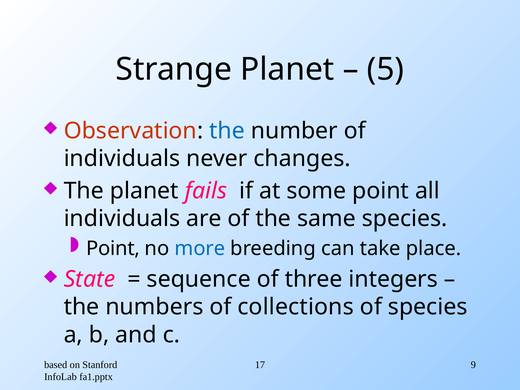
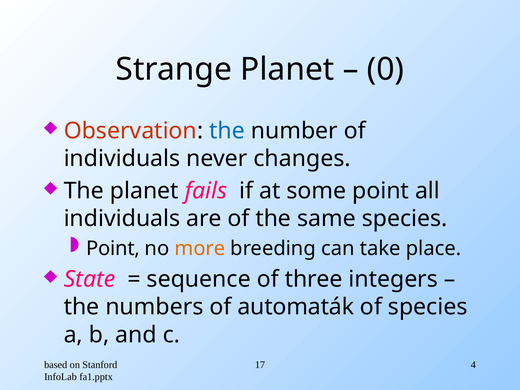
5: 5 -> 0 (385, 69)
more colour: blue -> orange (200, 248)
collections: collections -> automaták (296, 307)
9: 9 -> 4 (473, 365)
